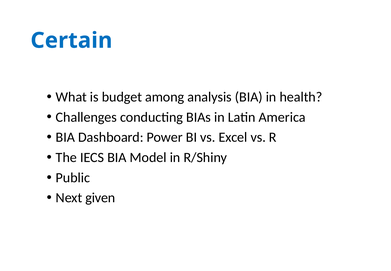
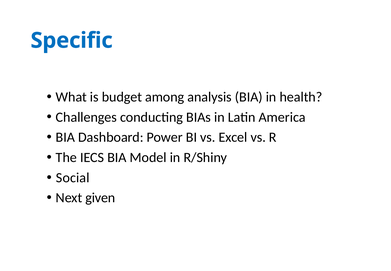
Certain: Certain -> Specific (72, 40)
Public: Public -> Social (73, 177)
